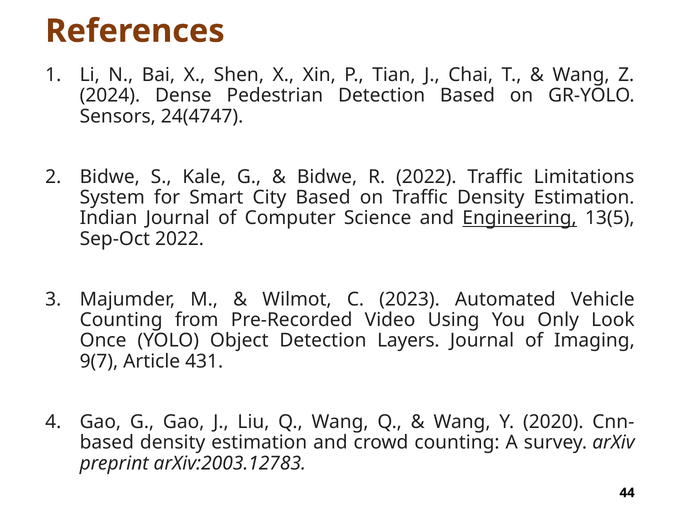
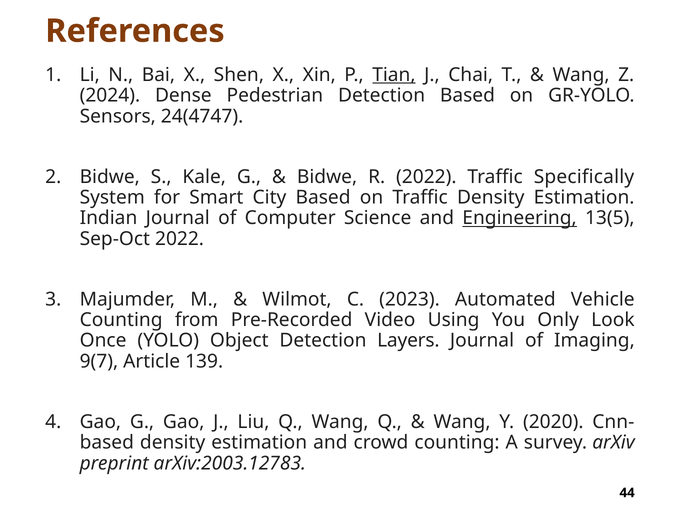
Tian underline: none -> present (394, 75)
Limitations: Limitations -> Specifically (584, 177)
431: 431 -> 139 (204, 361)
